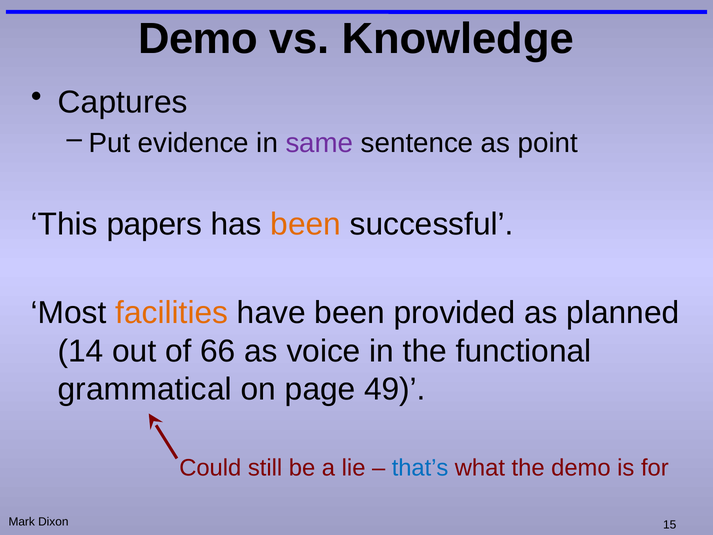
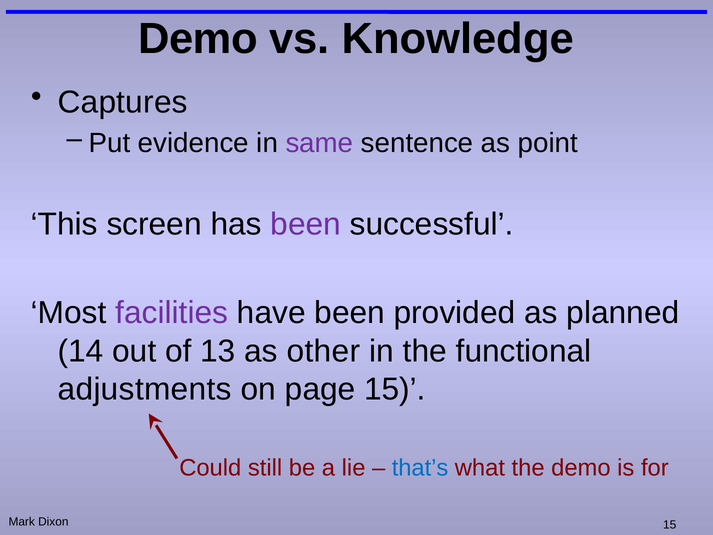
papers: papers -> screen (154, 224)
been colour: orange -> purple (306, 224)
facilities colour: orange -> purple (172, 313)
66: 66 -> 13 (218, 351)
voice: voice -> other (323, 351)
grammatical: grammatical -> adjustments (145, 389)
page 49: 49 -> 15 (395, 389)
